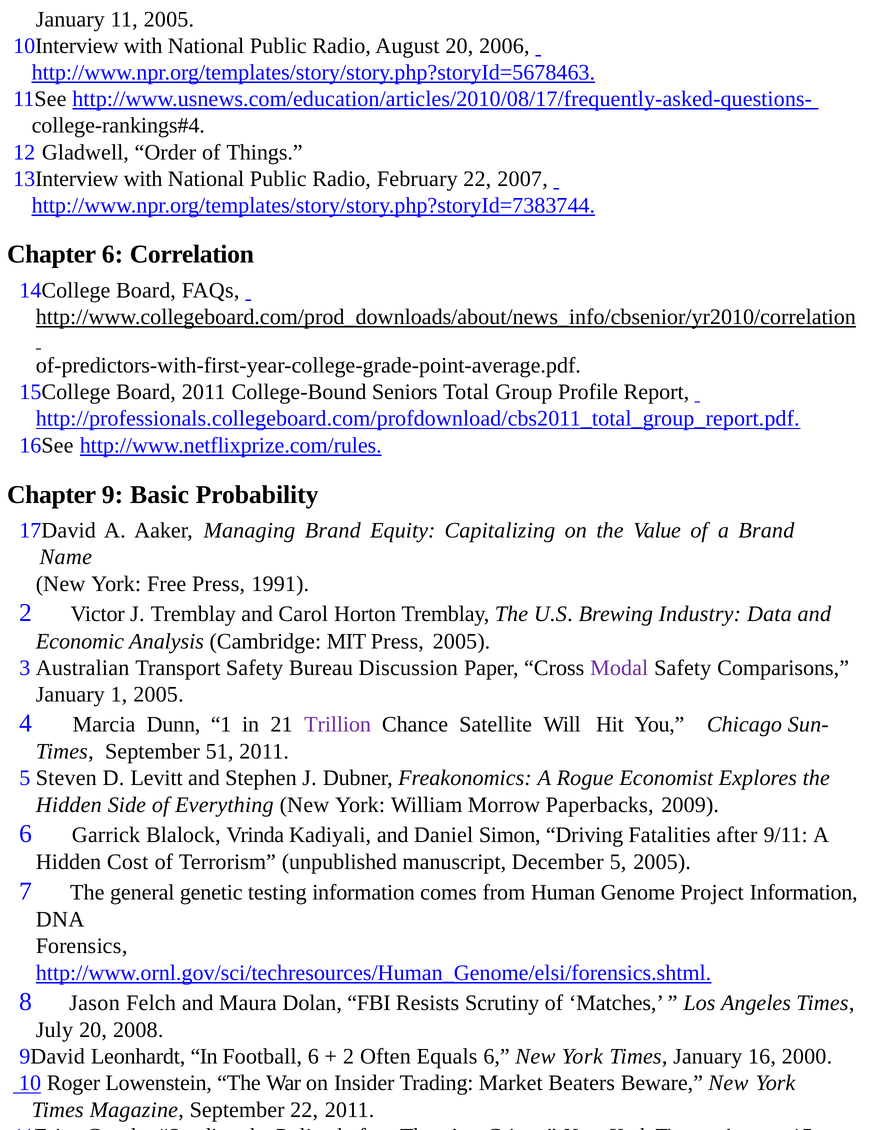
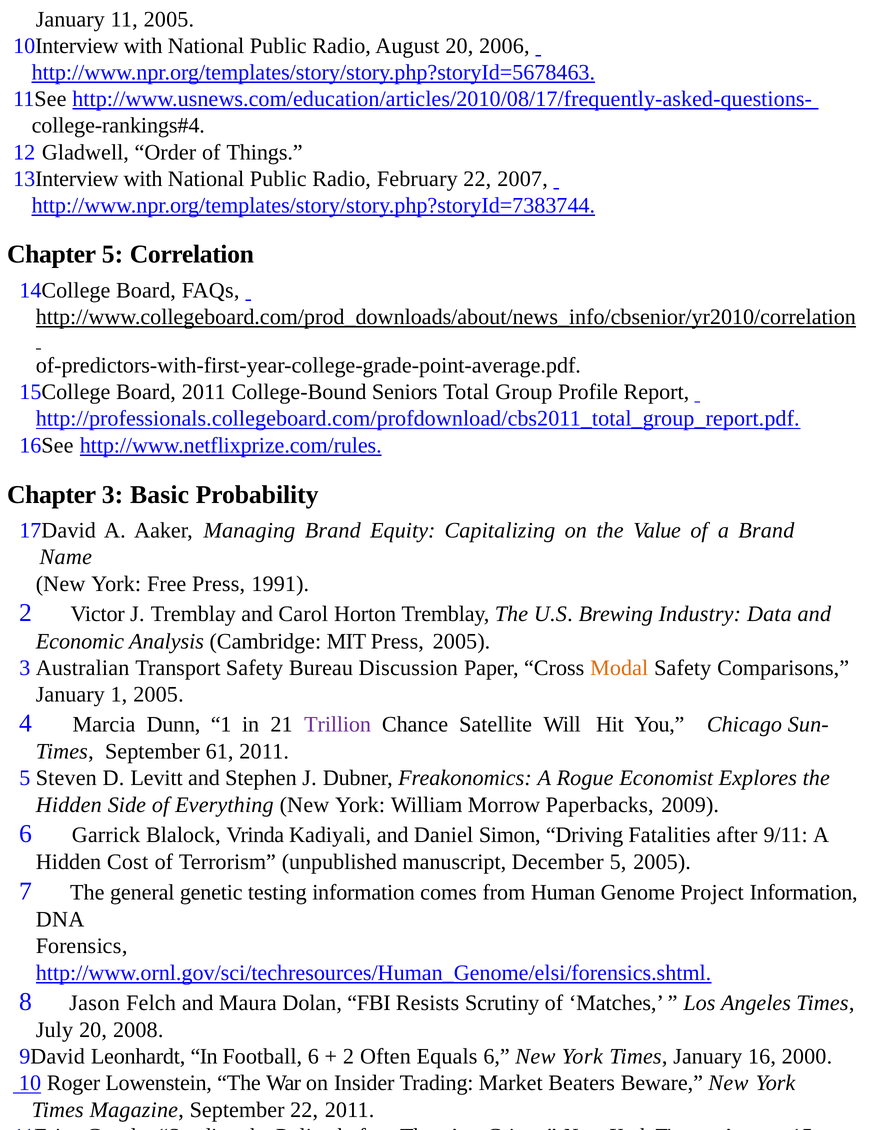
Chapter 6: 6 -> 5 (113, 254)
9: 9 -> 3 (113, 494)
Modal colour: purple -> orange (619, 668)
51: 51 -> 61 (220, 752)
